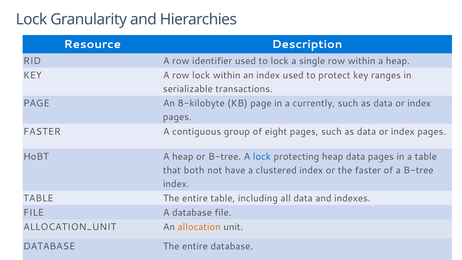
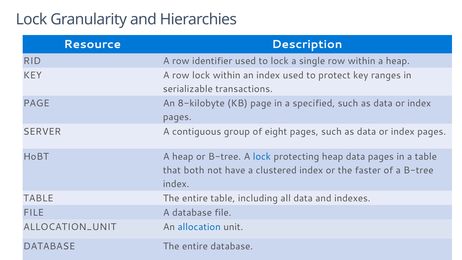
currently: currently -> specified (314, 103)
FASTER: FASTER -> SERVER (42, 131)
allocation colour: orange -> blue (199, 227)
